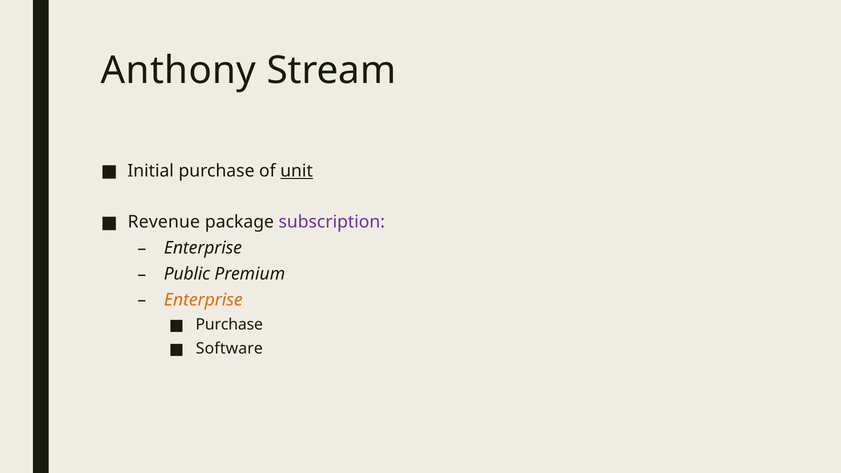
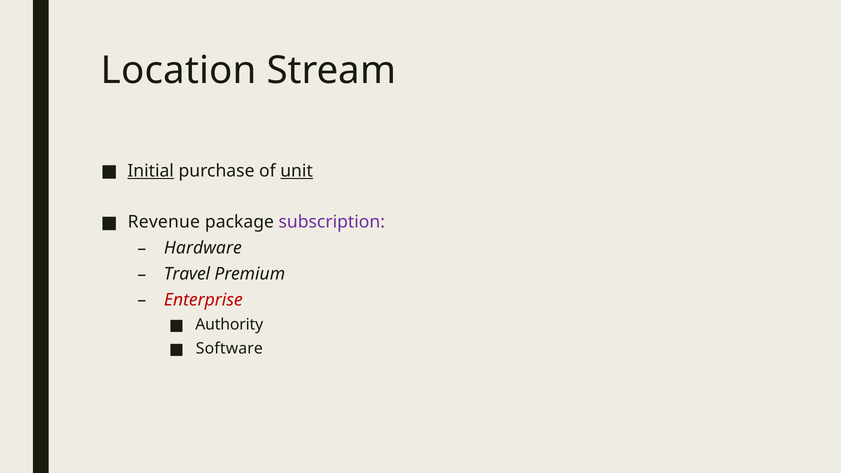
Anthony: Anthony -> Location (179, 71)
Initial underline: none -> present (151, 171)
Enterprise: Enterprise -> Hardware (203, 248)
Public: Public -> Travel (187, 274)
Enterprise colour: orange -> red (203, 300)
Purchase: Purchase -> Authority (229, 325)
